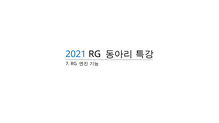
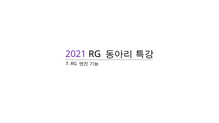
2021 colour: blue -> purple (76, 54)
